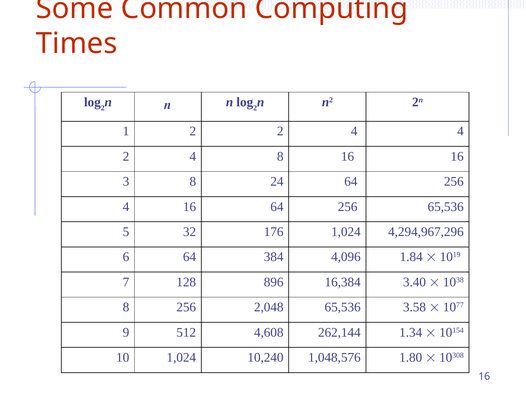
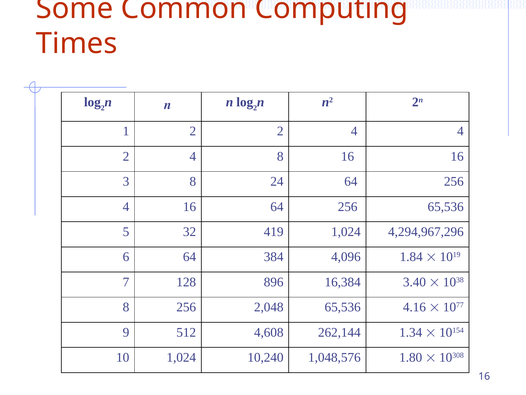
176: 176 -> 419 (274, 232)
3.58: 3.58 -> 4.16 (414, 307)
